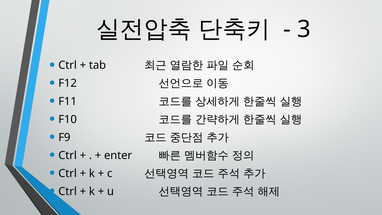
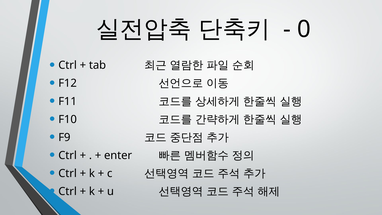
3: 3 -> 0 (304, 29)
